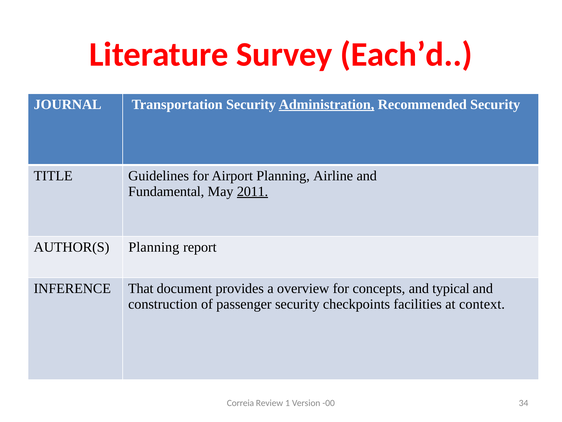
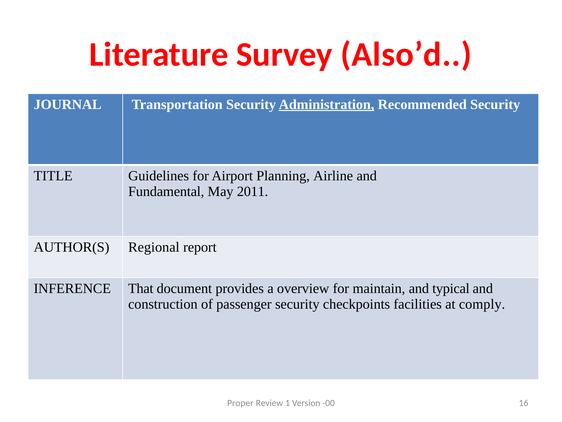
Each’d: Each’d -> Also’d (406, 54)
2011 underline: present -> none (253, 191)
AUTHOR(S Planning: Planning -> Regional (154, 247)
concepts: concepts -> maintain (379, 288)
context: context -> comply (482, 304)
Correia: Correia -> Proper (240, 402)
34: 34 -> 16 (524, 402)
